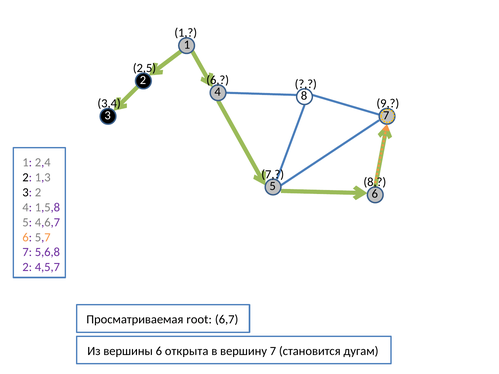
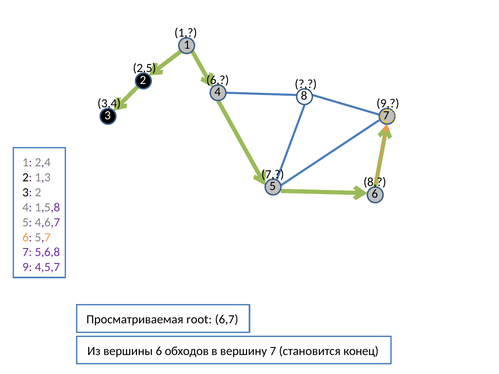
2: 2 -> 9 (27, 267)
открыта: открыта -> обходов (187, 351)
дугам: дугам -> конец (361, 351)
